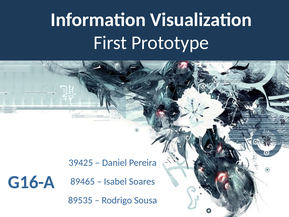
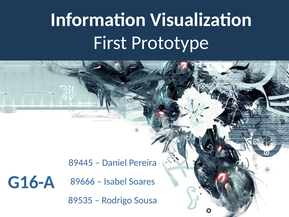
39425: 39425 -> 89445 (81, 163)
89465: 89465 -> 89666 (83, 181)
